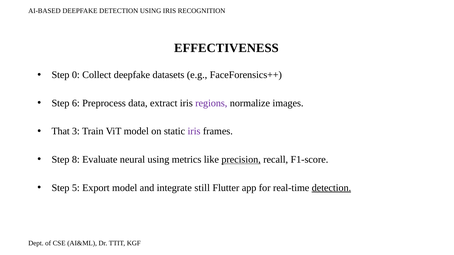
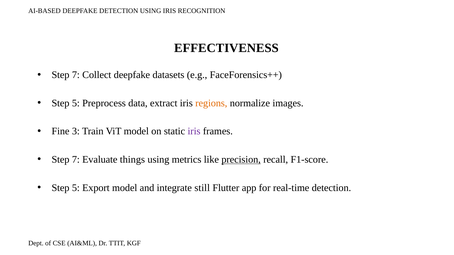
0: 0 -> 7 (76, 75)
6: 6 -> 5 (76, 103)
regions colour: purple -> orange (211, 103)
That: That -> Fine (61, 132)
8: 8 -> 7 (76, 160)
neural: neural -> things (132, 160)
detection underline: present -> none (331, 188)
